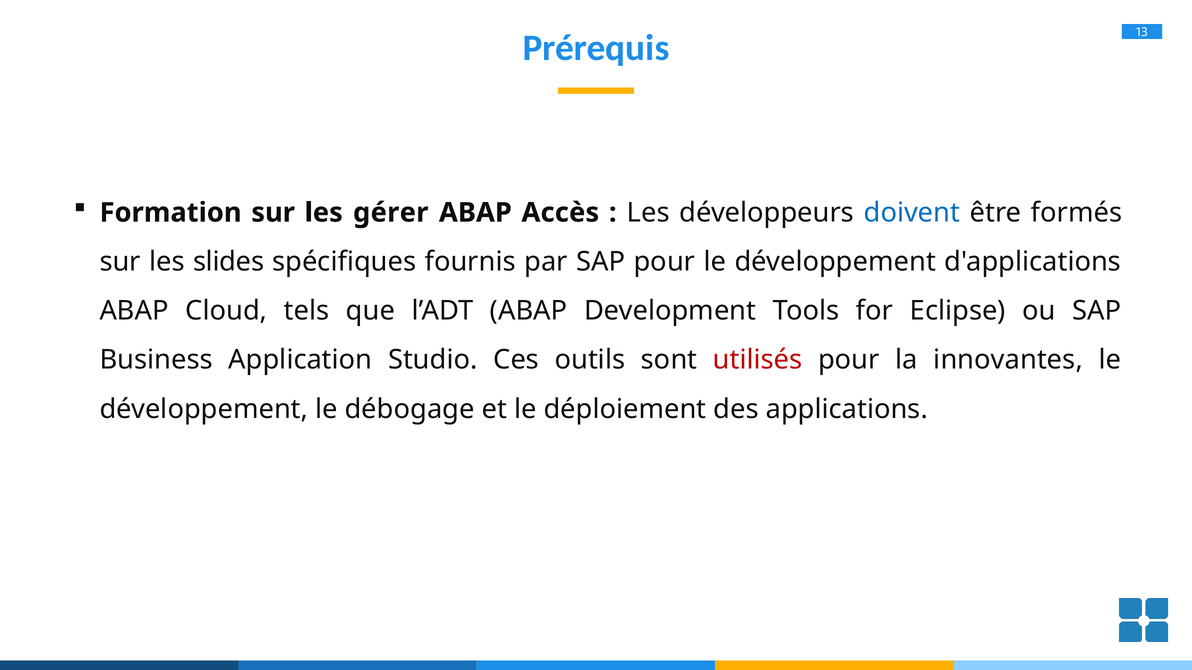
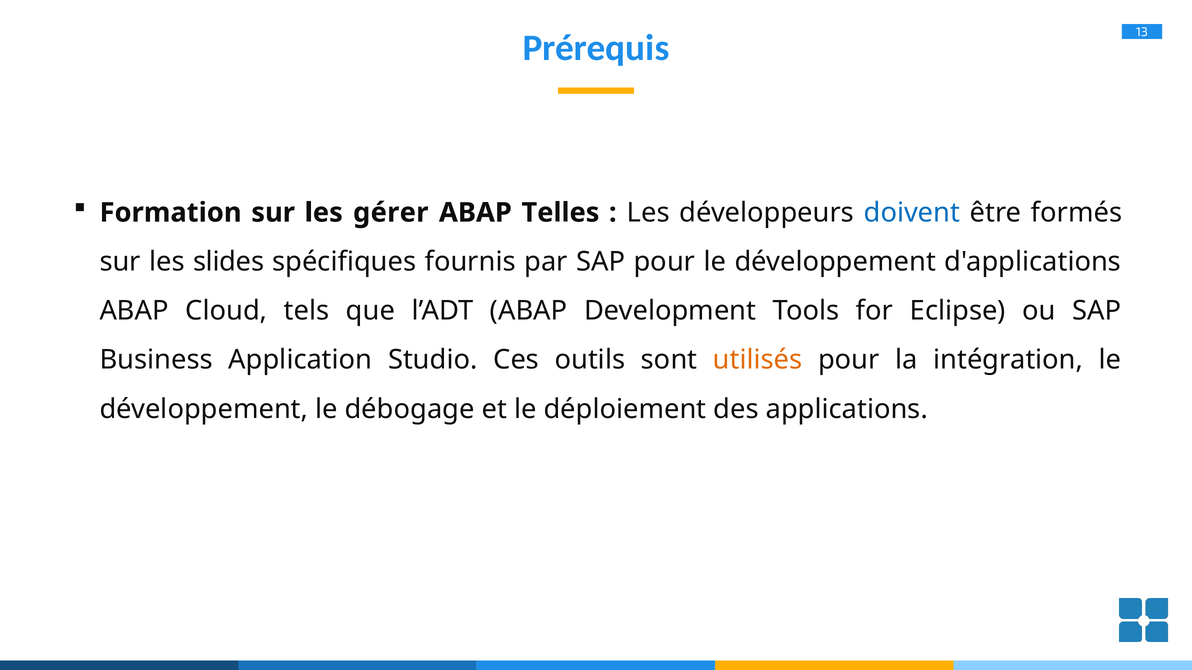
Accès: Accès -> Telles (560, 213)
utilisés colour: red -> orange (758, 360)
innovantes: innovantes -> intégration (1008, 360)
